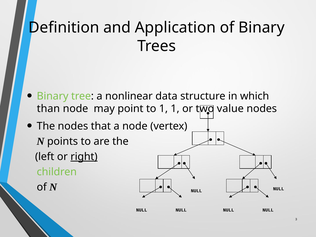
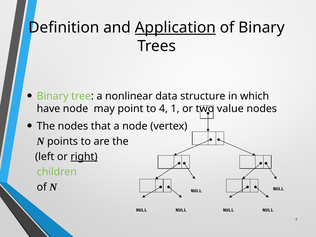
Application underline: none -> present (175, 28)
than: than -> have (48, 109)
to 1: 1 -> 4 (163, 109)
